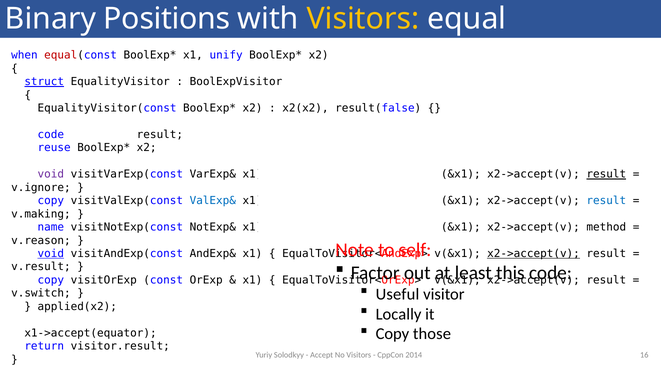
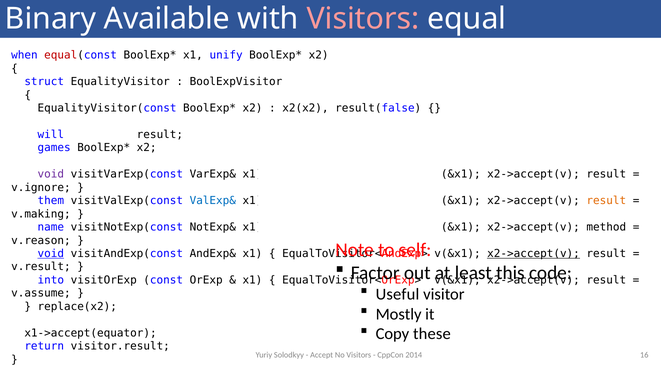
Positions: Positions -> Available (167, 19)
Visitors colour: yellow -> pink (363, 19)
struct underline: present -> none (44, 82)
code: code -> will (51, 135)
reuse: reuse -> games (54, 148)
result underline: present -> none (606, 174)
copy: copy -> them (51, 201)
result colour: blue -> orange (606, 201)
copy: copy -> into (51, 280)
v.switch: v.switch -> v.assume (41, 293)
applied(x2: applied(x2 -> replace(x2 (77, 306)
Locally: Locally -> Mostly (399, 314)
those: those -> these (432, 334)
